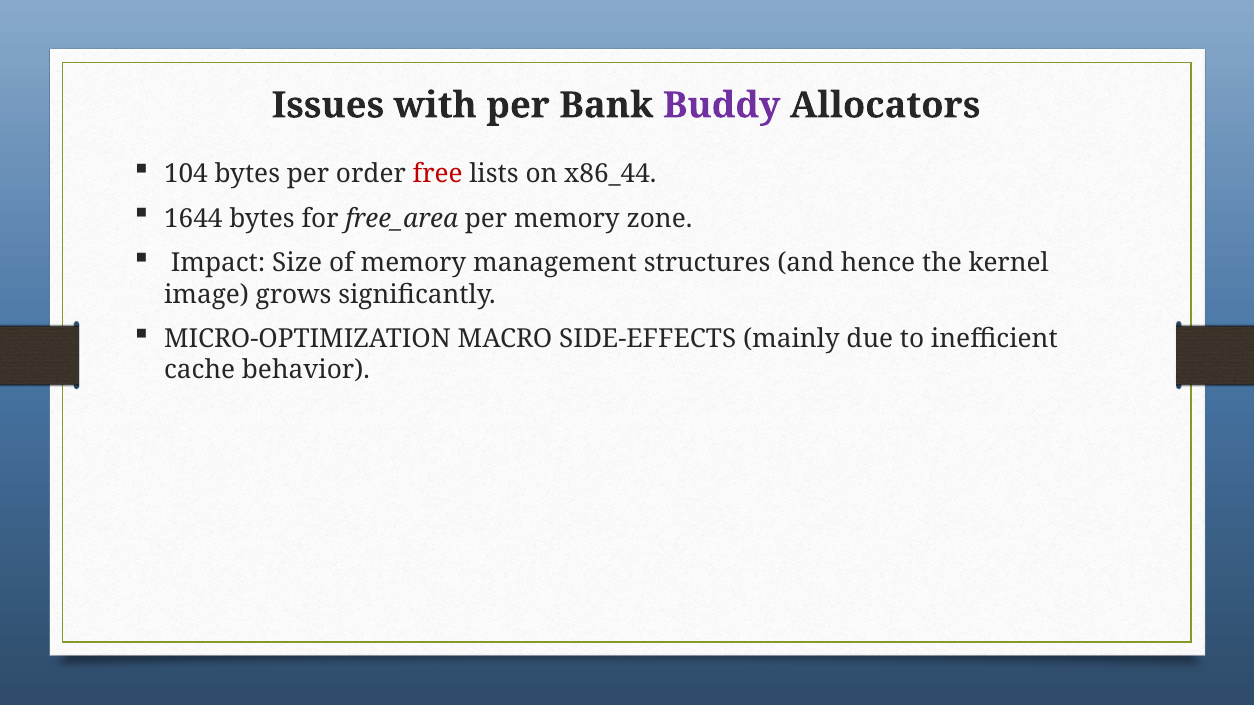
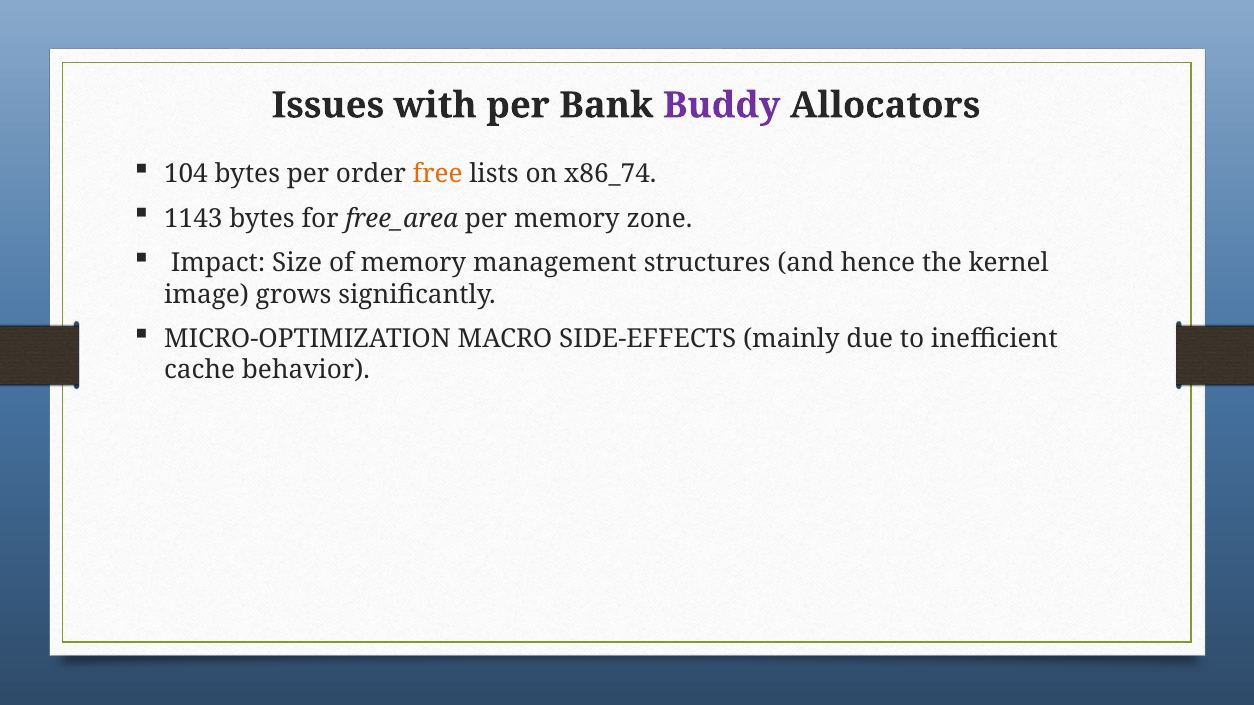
free colour: red -> orange (438, 174)
x86_44: x86_44 -> x86_74 (610, 174)
1644: 1644 -> 1143 (193, 219)
